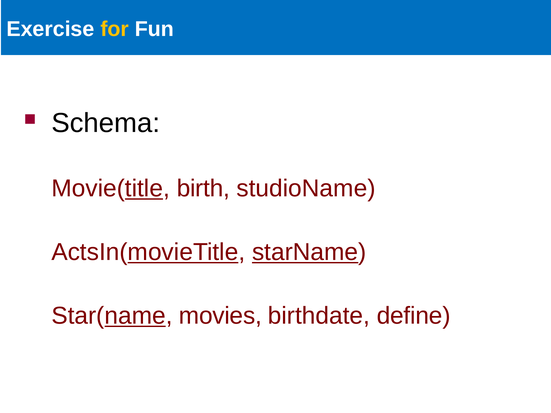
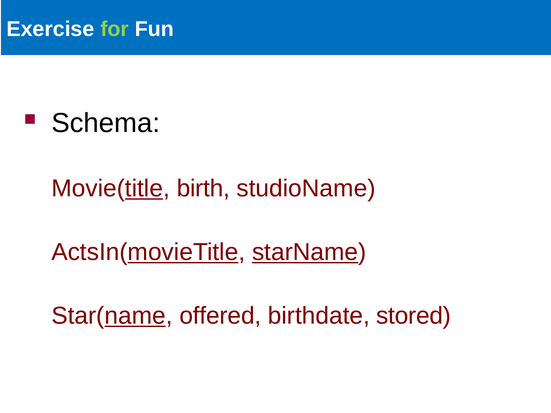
for colour: yellow -> light green (115, 29)
movies: movies -> offered (220, 316)
define: define -> stored (414, 316)
